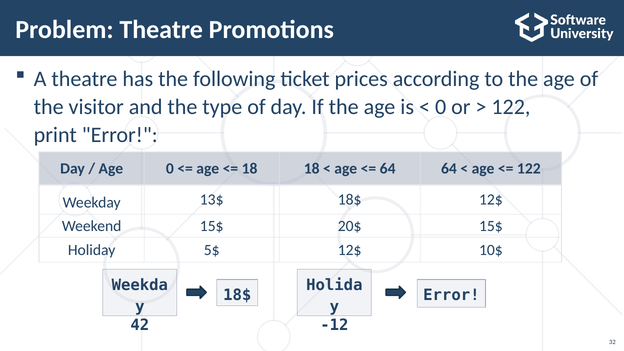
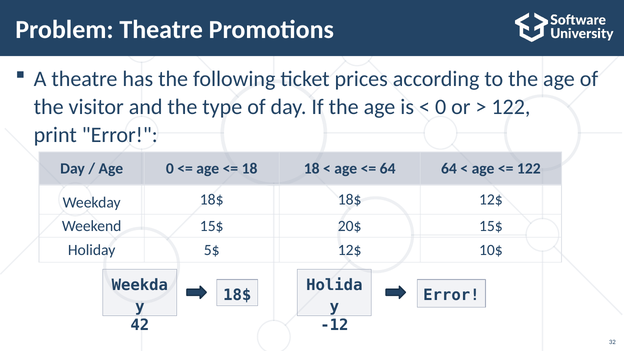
Weekday 13$: 13$ -> 18$ (212, 200)
